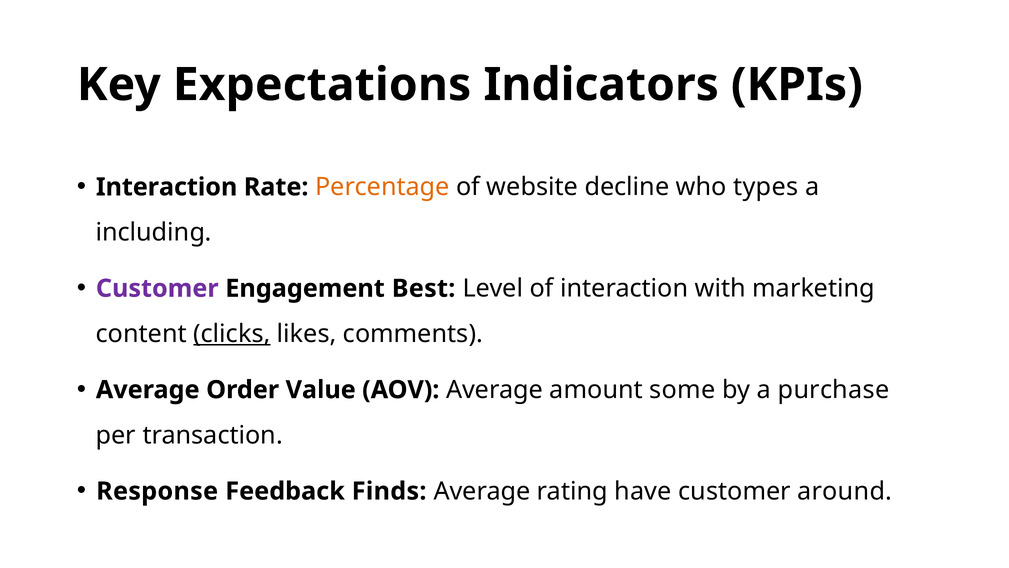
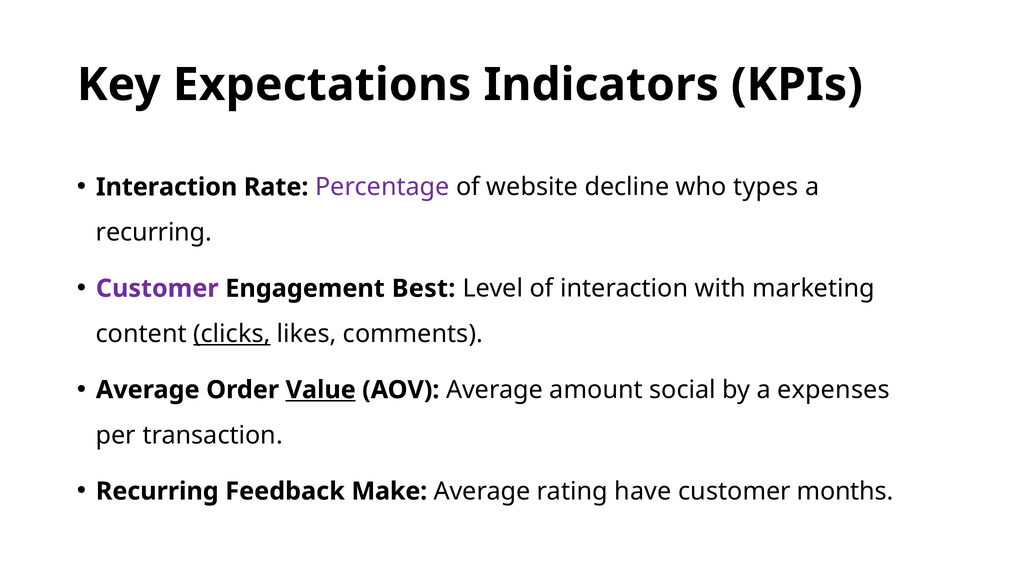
Percentage colour: orange -> purple (382, 187)
including: including -> recurring (154, 232)
Value underline: none -> present (321, 390)
some: some -> social (683, 390)
purchase: purchase -> expenses (834, 390)
Response: Response -> Recurring (157, 491)
Finds: Finds -> Make (389, 491)
around: around -> months (845, 491)
